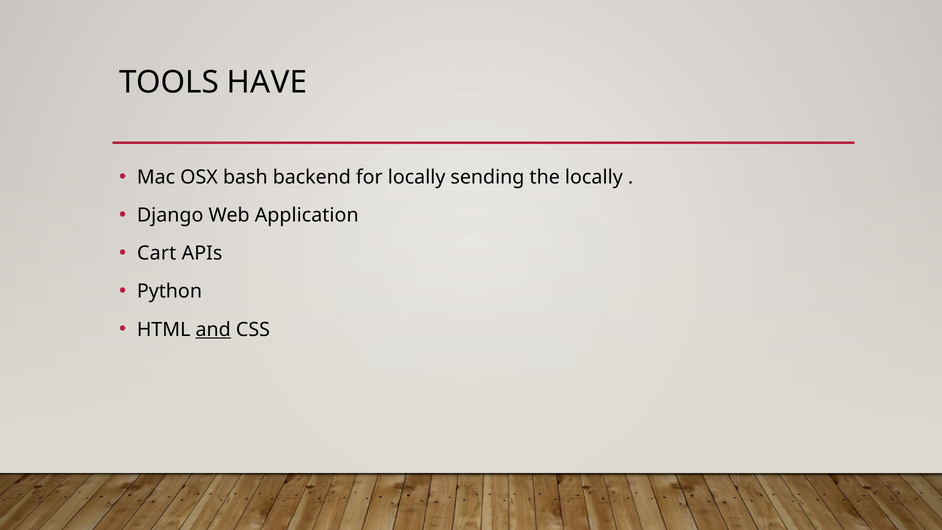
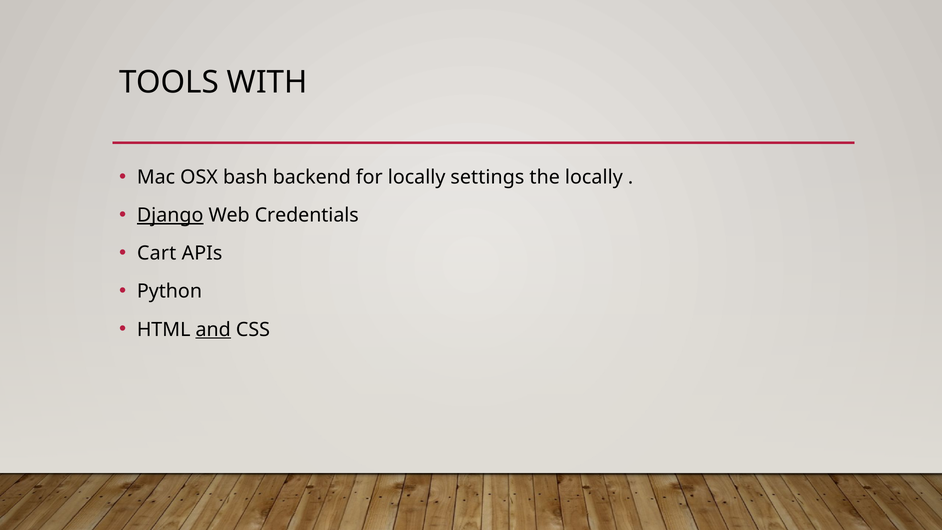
HAVE: HAVE -> WITH (267, 82)
sending: sending -> settings (487, 177)
Django underline: none -> present (170, 215)
Application: Application -> Credentials (307, 215)
